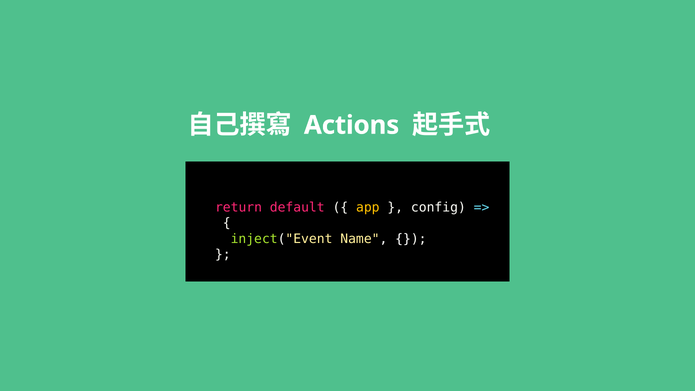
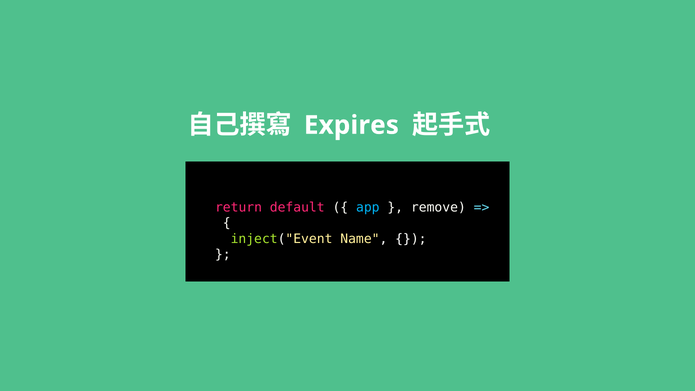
Actions: Actions -> Expires (351, 125)
app colour: yellow -> light blue (368, 207)
config: config -> remove (438, 207)
